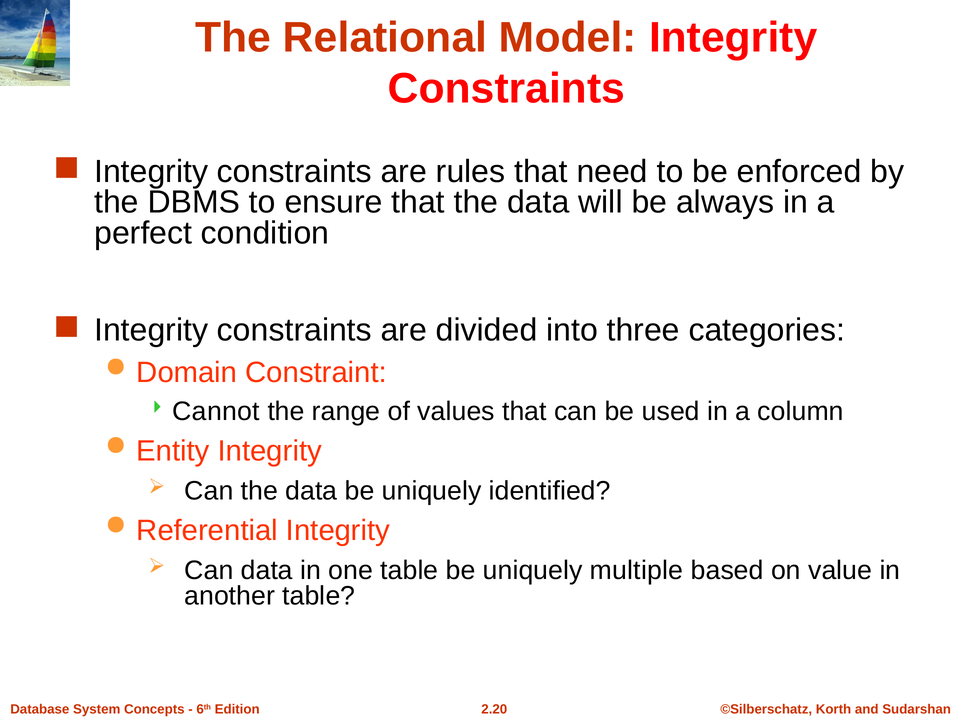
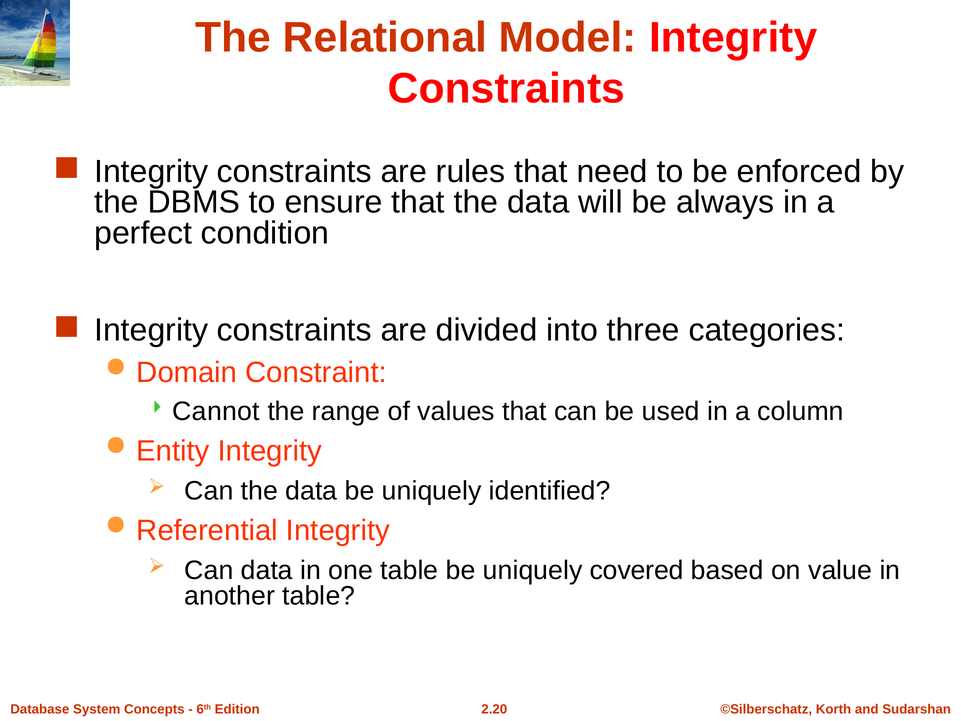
multiple: multiple -> covered (637, 570)
